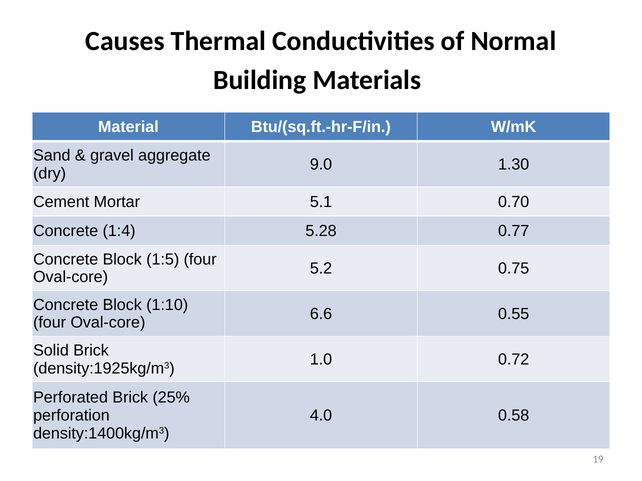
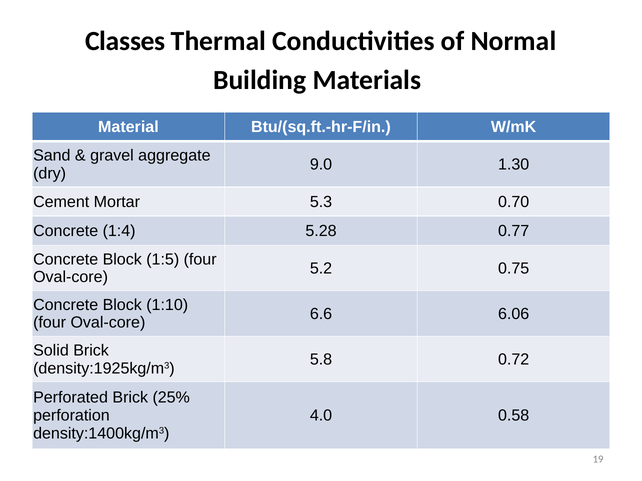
Causes: Causes -> Classes (125, 41)
5.1: 5.1 -> 5.3 (321, 202)
0.55: 0.55 -> 6.06 (514, 314)
1.0: 1.0 -> 5.8 (321, 360)
